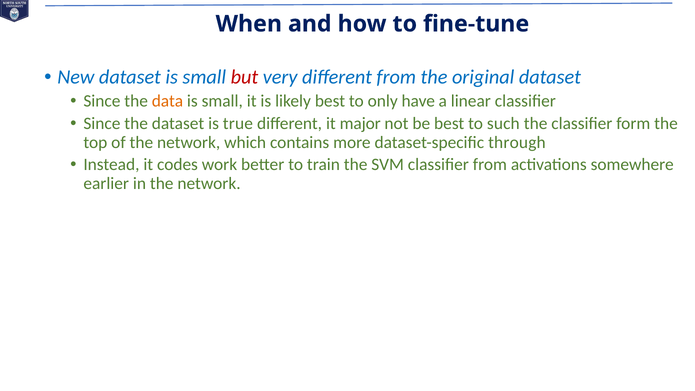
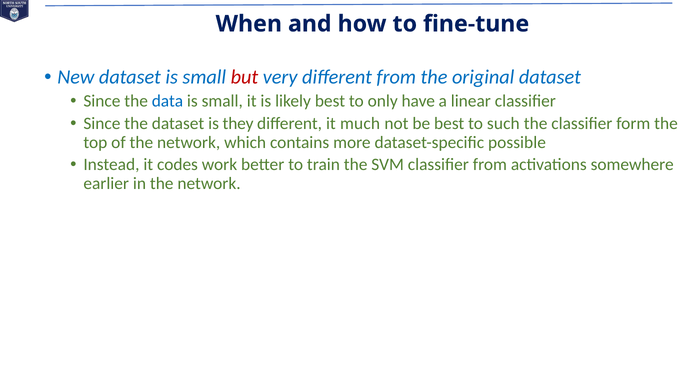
data colour: orange -> blue (167, 101)
true: true -> they (238, 124)
major: major -> much (360, 124)
through: through -> possible (517, 142)
